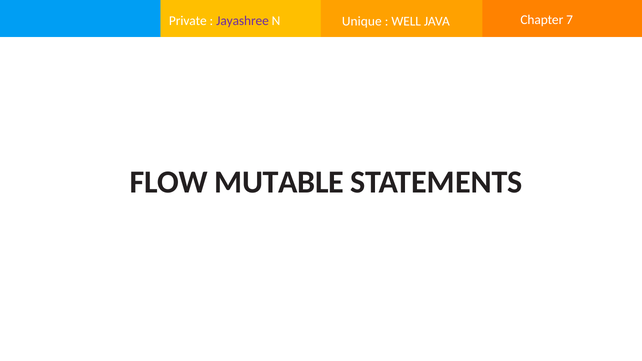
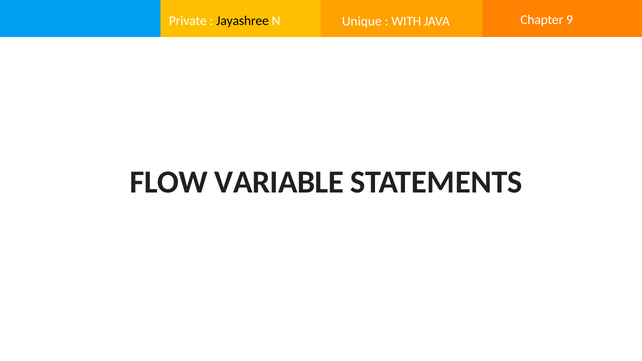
Jayashree colour: purple -> black (243, 21)
7: 7 -> 9 (570, 20)
WELL: WELL -> WITH (406, 21)
MUTABLE: MUTABLE -> VARIABLE (279, 182)
